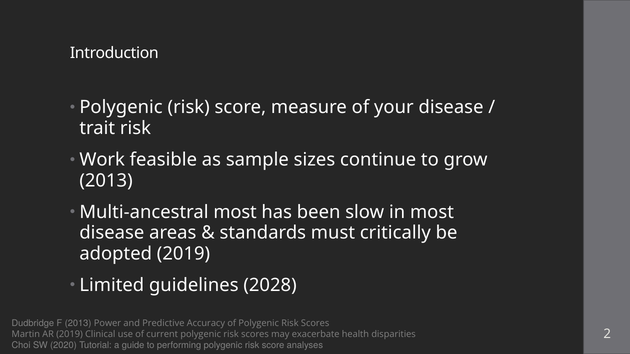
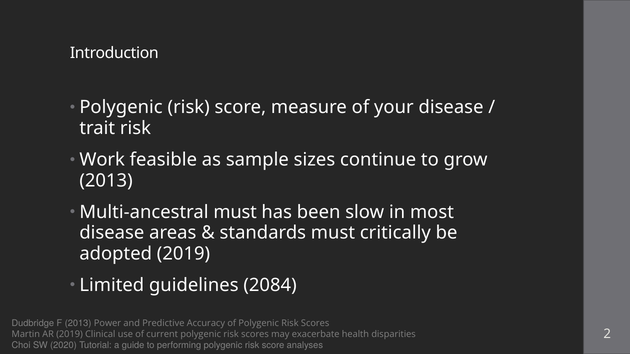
Multi-ancestral most: most -> must (235, 212)
2028: 2028 -> 2084 (270, 285)
